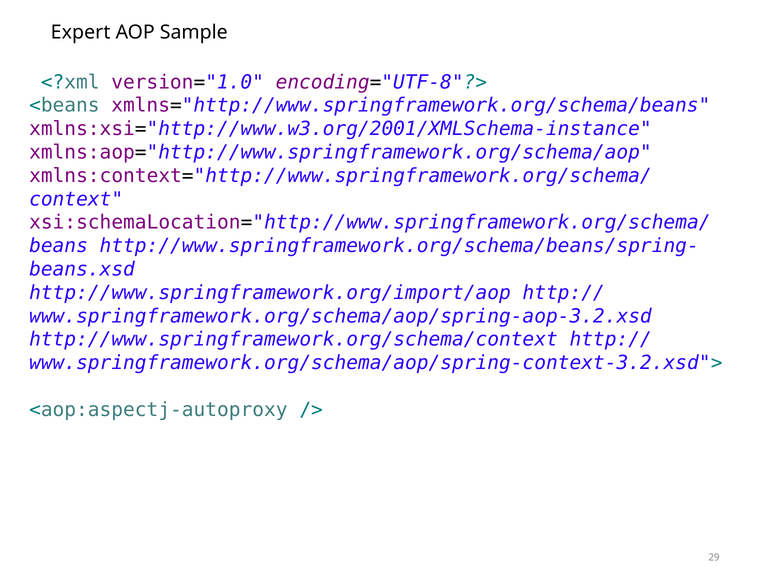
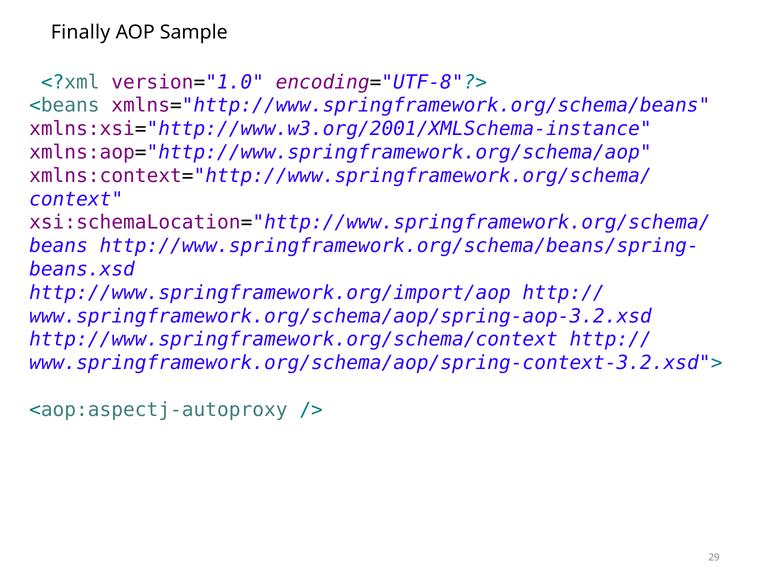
Expert: Expert -> Finally (81, 32)
